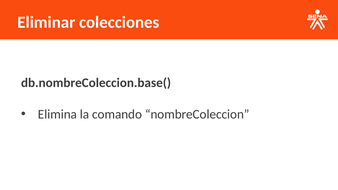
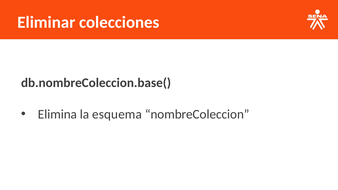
comando: comando -> esquema (117, 114)
